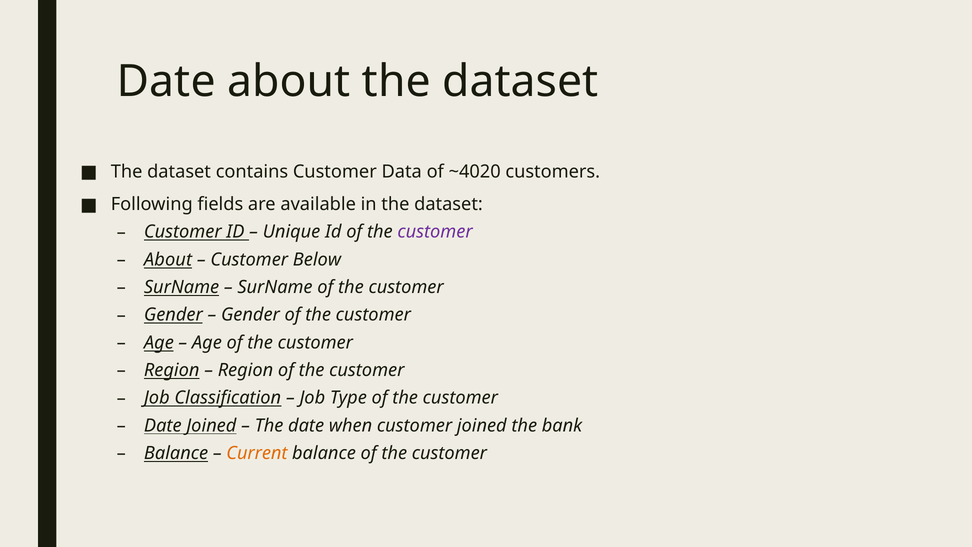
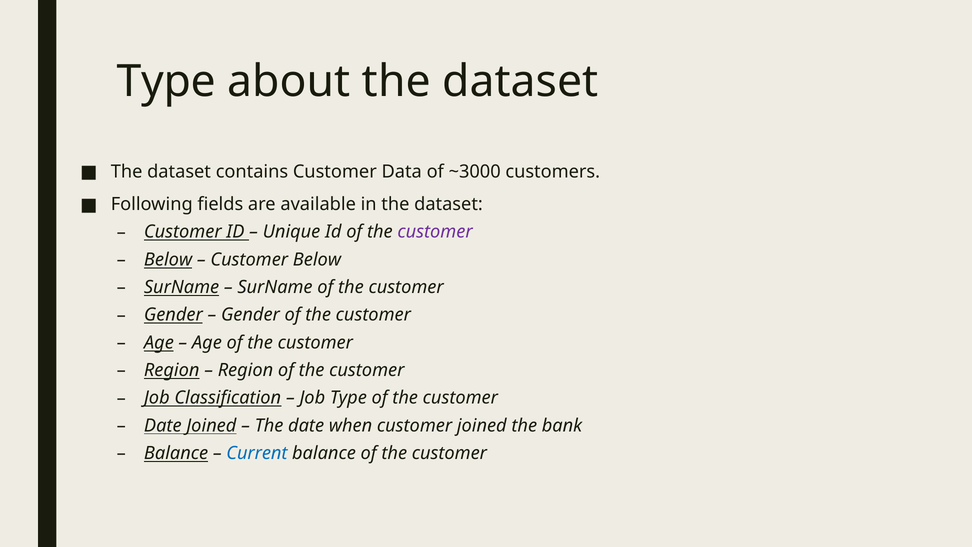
Date: Date -> Type (166, 82)
~4020: ~4020 -> ~3000 (475, 171)
About: About -> Below (168, 259)
Current colour: orange -> blue (257, 453)
